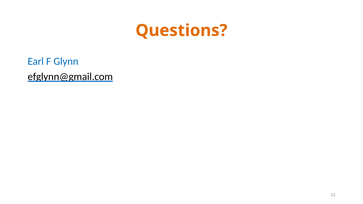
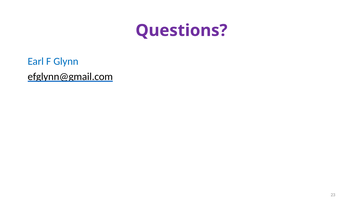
Questions colour: orange -> purple (181, 30)
